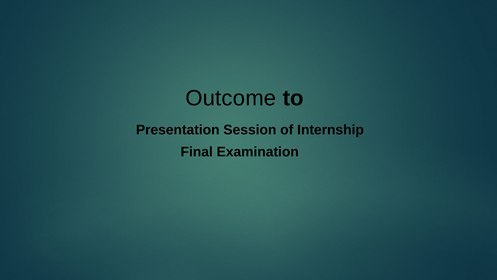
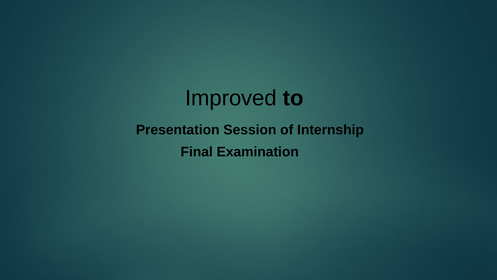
Outcome: Outcome -> Improved (231, 98)
